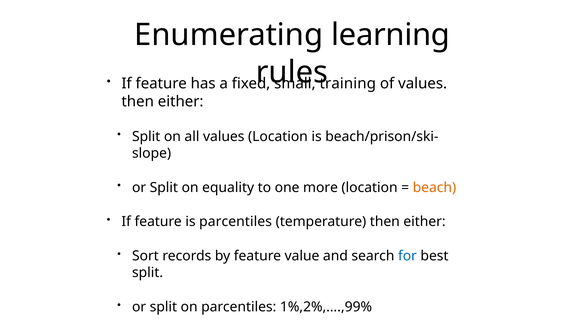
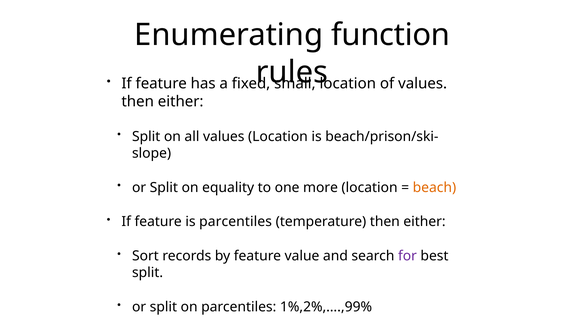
learning: learning -> function (391, 35)
training: training -> location (348, 83)
for colour: blue -> purple (407, 256)
